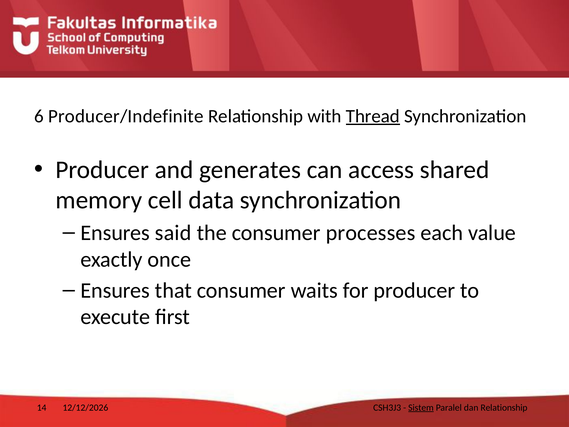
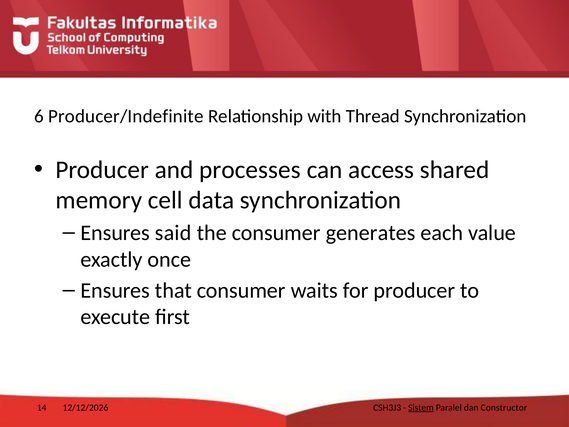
Thread underline: present -> none (373, 116)
generates: generates -> processes (250, 170)
processes: processes -> generates (371, 233)
dan Relationship: Relationship -> Constructor (504, 407)
